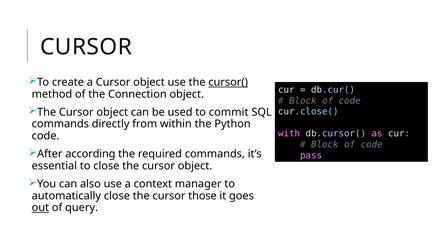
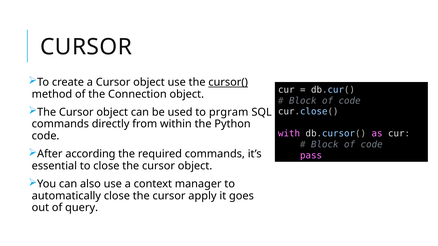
commit: commit -> prgram (229, 112)
those: those -> apply (202, 196)
out underline: present -> none (40, 208)
